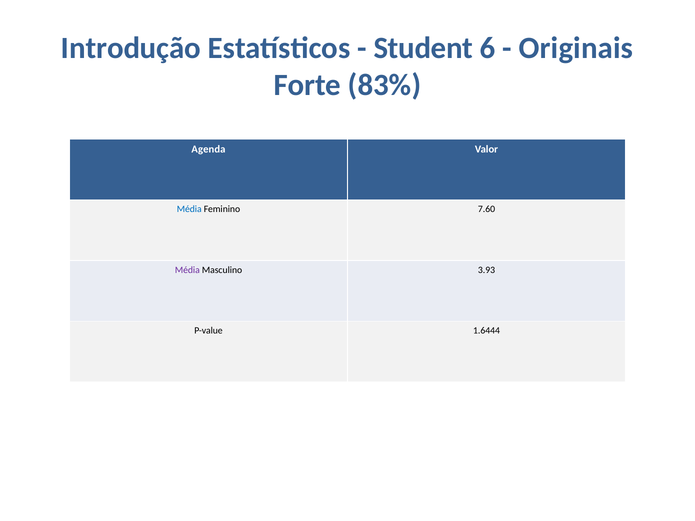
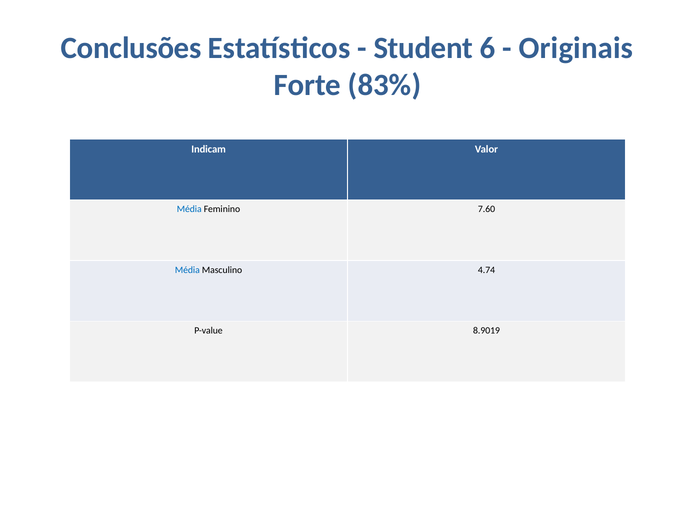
Introdução: Introdução -> Conclusões (131, 48)
Agenda: Agenda -> Indicam (209, 149)
Média colour: purple -> blue (187, 270)
3.93: 3.93 -> 4.74 (487, 270)
1.6444: 1.6444 -> 8.9019 (487, 331)
